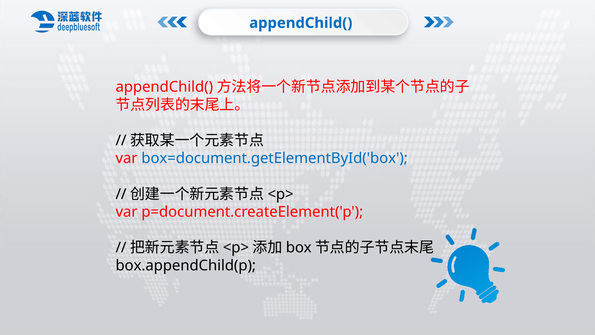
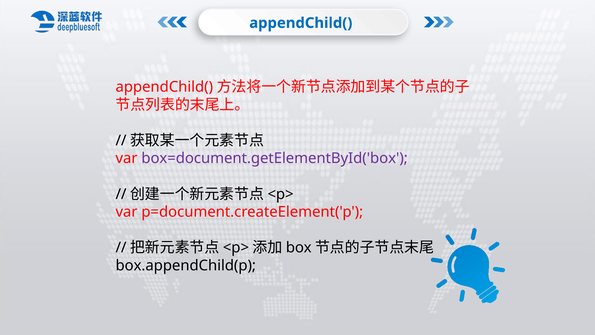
box=document.getElementById('box colour: blue -> purple (275, 158)
